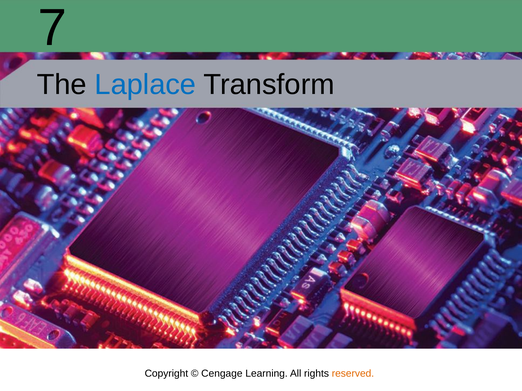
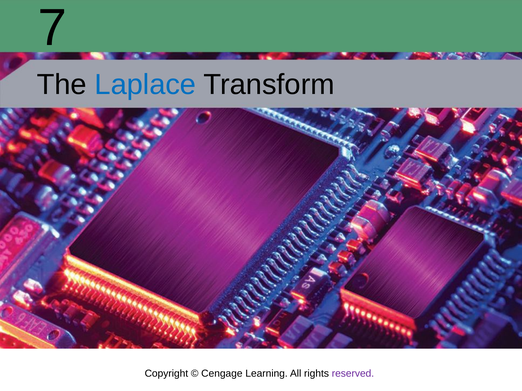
reserved colour: orange -> purple (353, 374)
